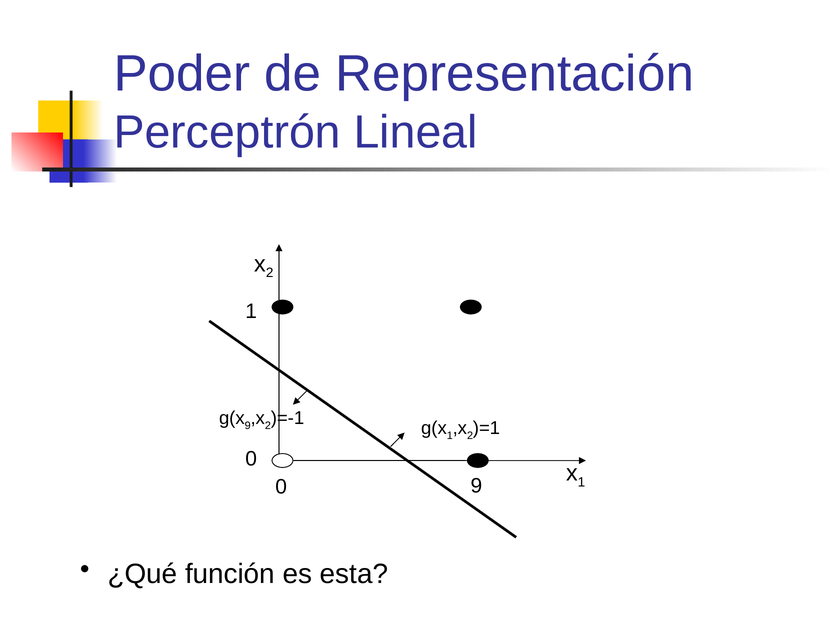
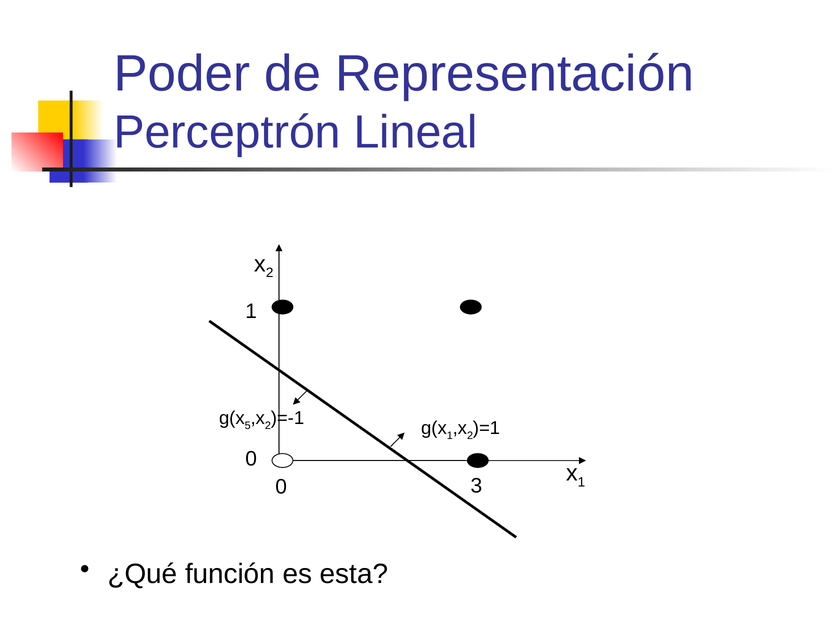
9: 9 -> 5 (248, 425)
0 9: 9 -> 3 (476, 485)
